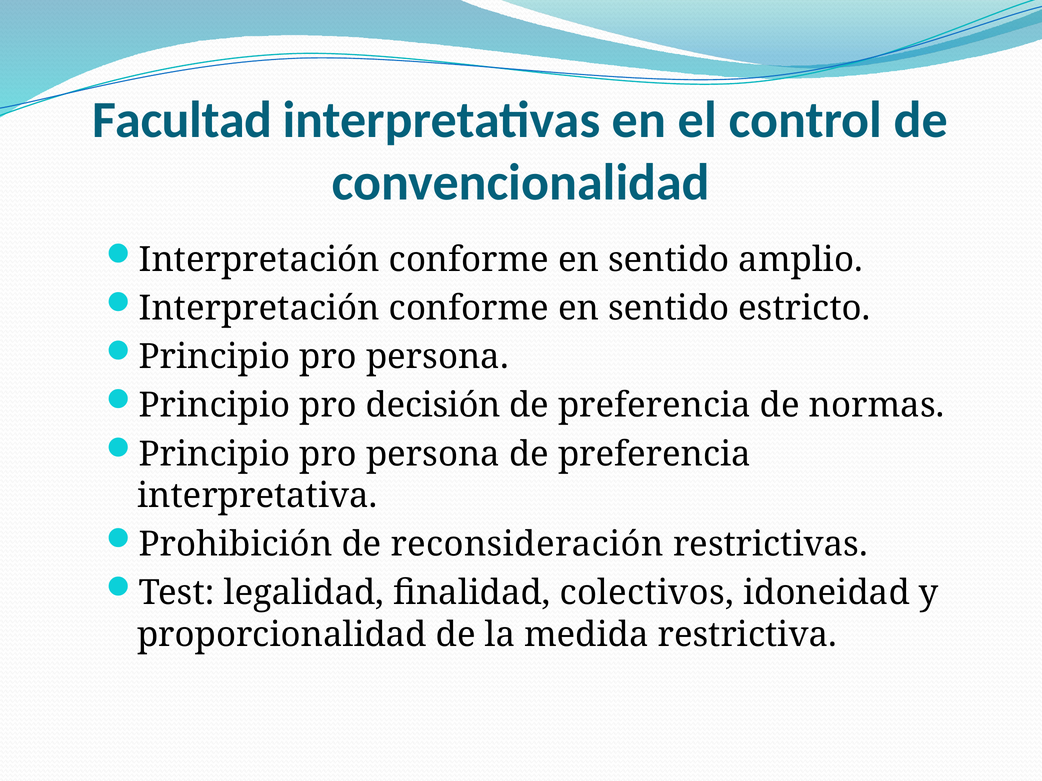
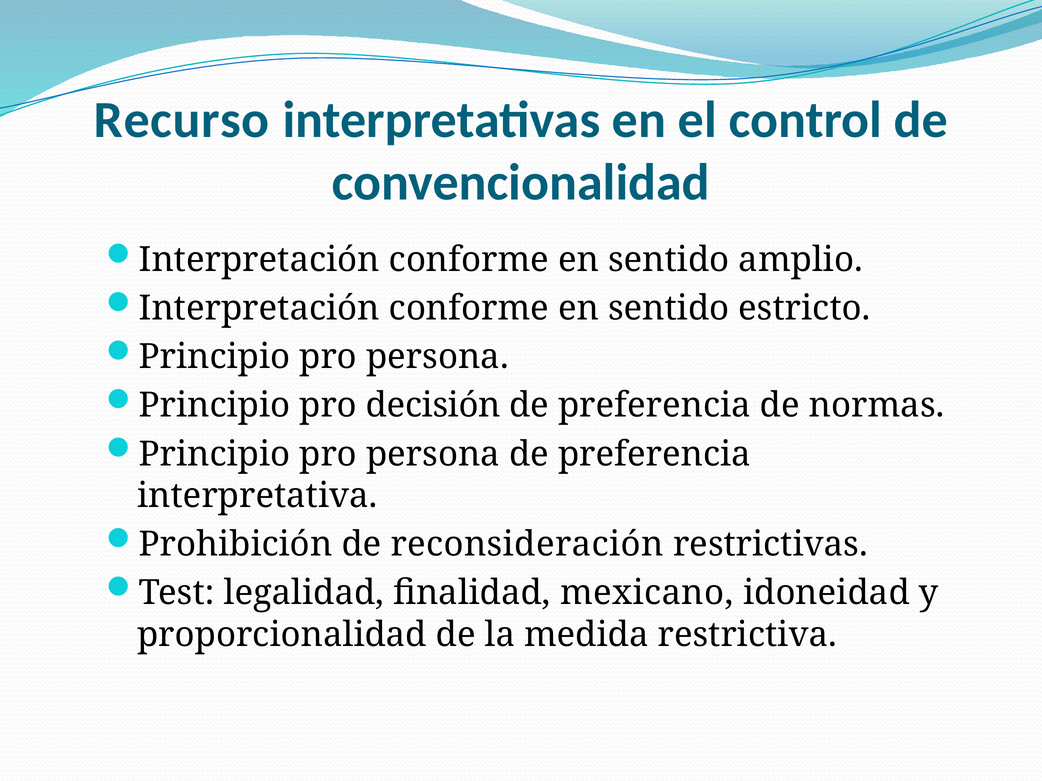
Facultad: Facultad -> Recurso (182, 120)
colectivos: colectivos -> mexicano (647, 593)
